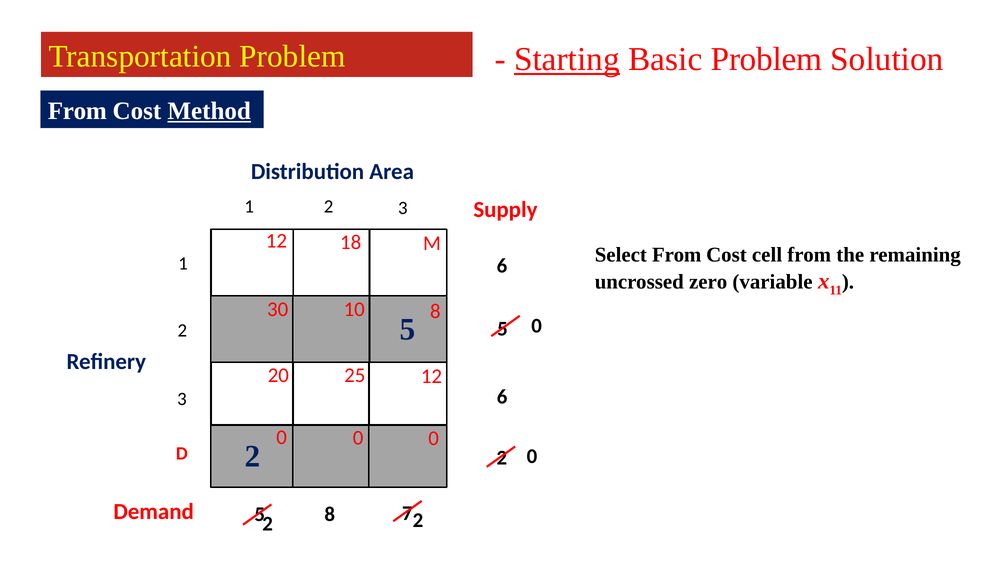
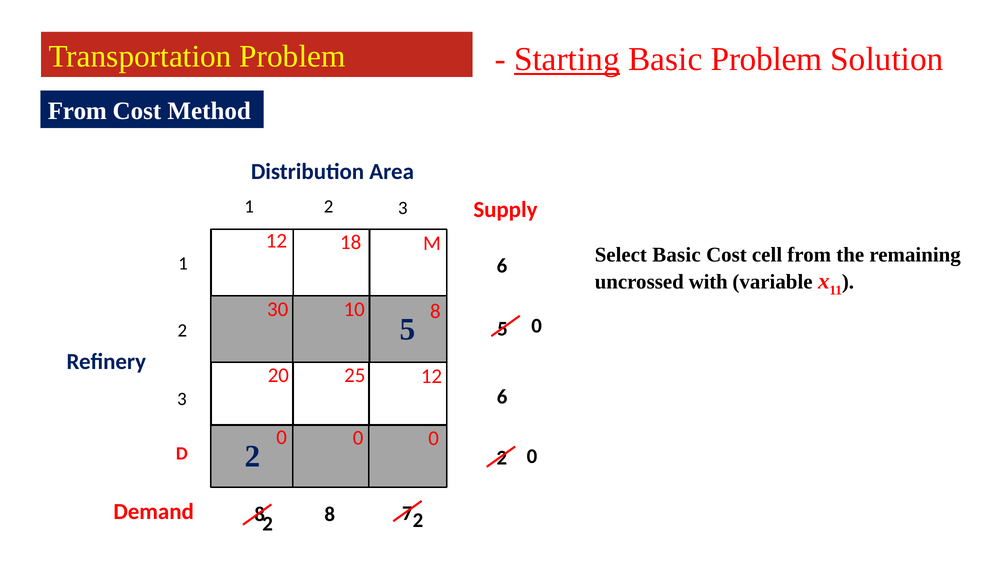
Method underline: present -> none (209, 111)
Select From: From -> Basic (677, 255)
zero: zero -> with (708, 282)
Demand 5: 5 -> 8 (260, 514)
